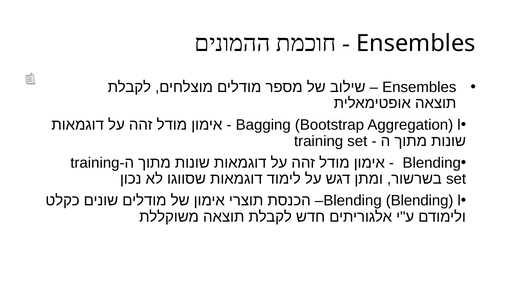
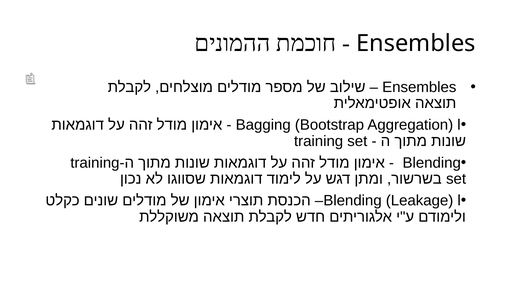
Blending Blending: Blending -> Leakage (420, 200)
